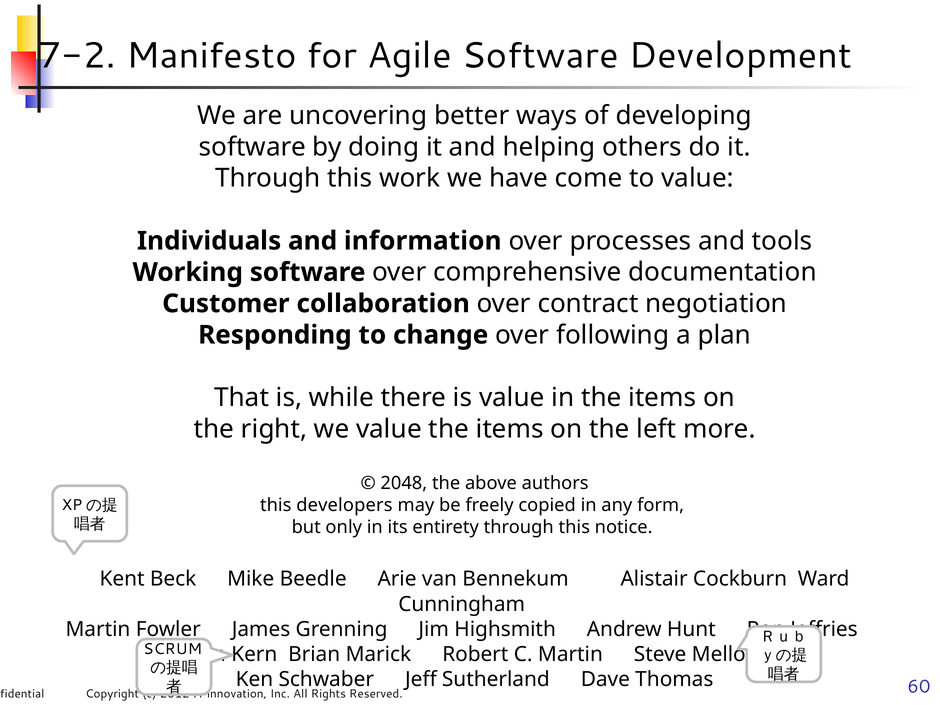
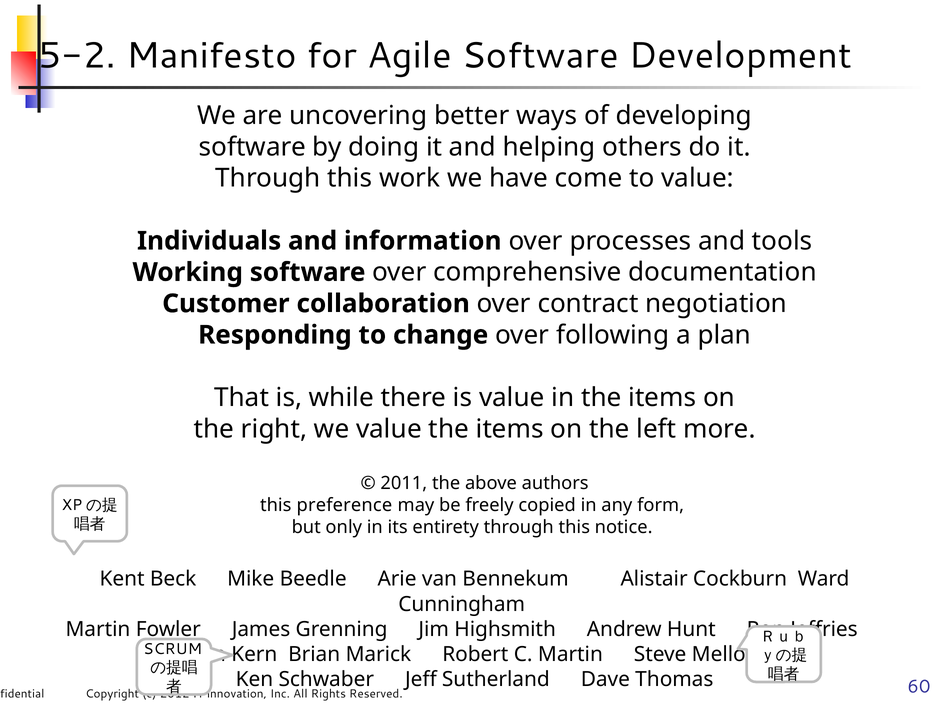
7-2: 7-2 -> 5-2 (77, 56)
2048: 2048 -> 2011 (404, 483)
developers: developers -> preference (344, 505)
